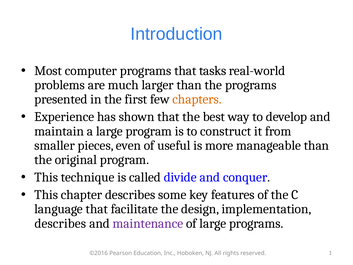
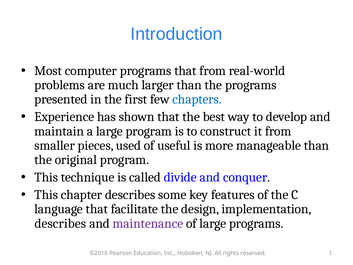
that tasks: tasks -> from (213, 71)
chapters colour: orange -> blue (197, 99)
even: even -> used (128, 145)
